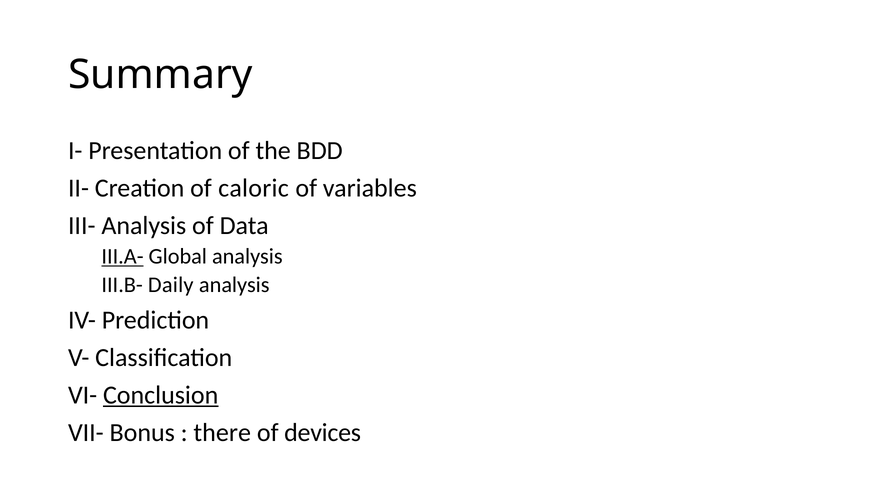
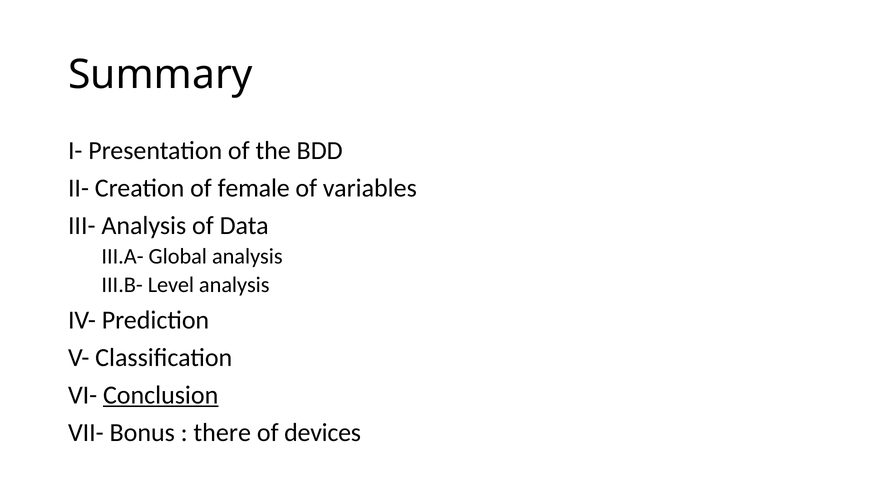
caloric: caloric -> female (254, 188)
III.A- underline: present -> none (123, 256)
Daily: Daily -> Level (171, 285)
